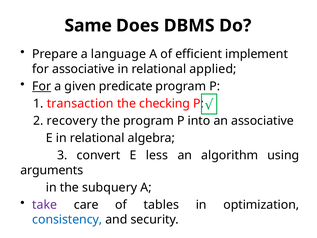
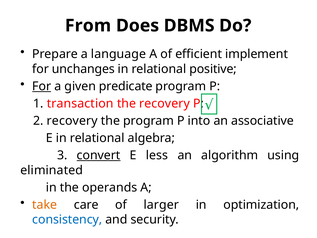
Same: Same -> From (88, 26)
for associative: associative -> unchanges (83, 69)
applied: applied -> positive (213, 69)
the checking: checking -> recovery (165, 103)
convert underline: none -> present (99, 155)
arguments: arguments -> eliminated (52, 170)
subquery: subquery -> operands (110, 187)
take colour: purple -> orange (45, 205)
tables: tables -> larger (161, 205)
